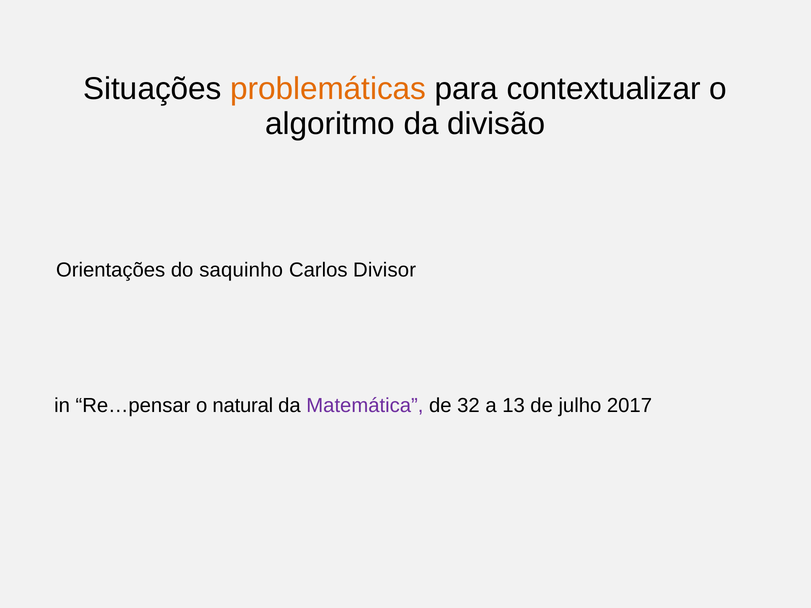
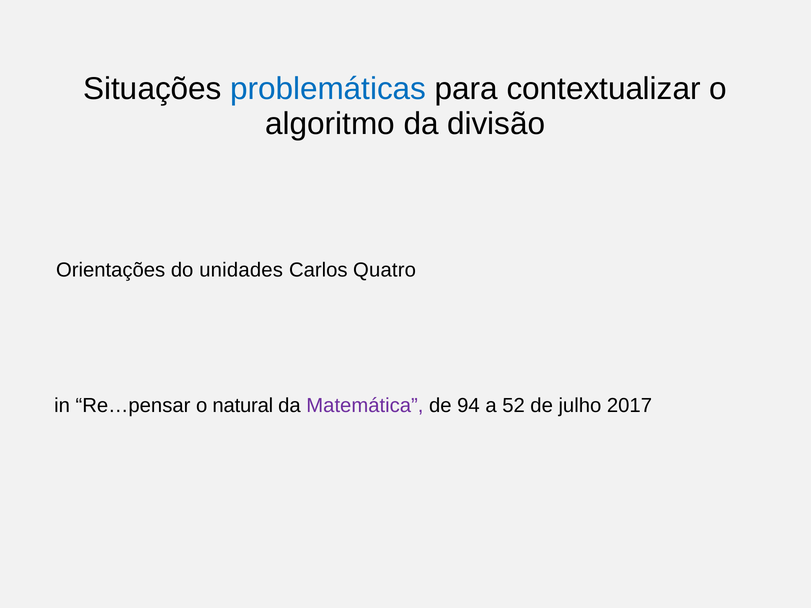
problemáticas colour: orange -> blue (328, 89)
saquinho: saquinho -> unidades (241, 270)
Divisor: Divisor -> Quatro (385, 270)
32: 32 -> 94 (468, 406)
13: 13 -> 52 (514, 406)
